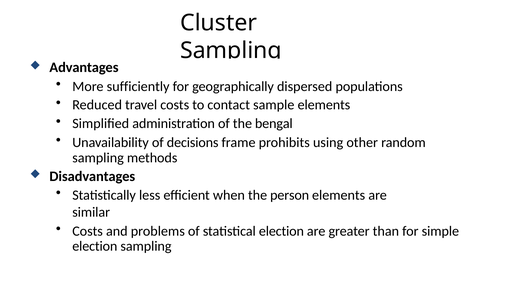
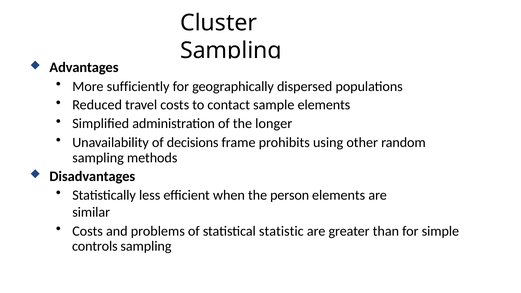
bengal: bengal -> longer (274, 124)
statistical election: election -> statistic (281, 231)
election: election -> controls (95, 246)
